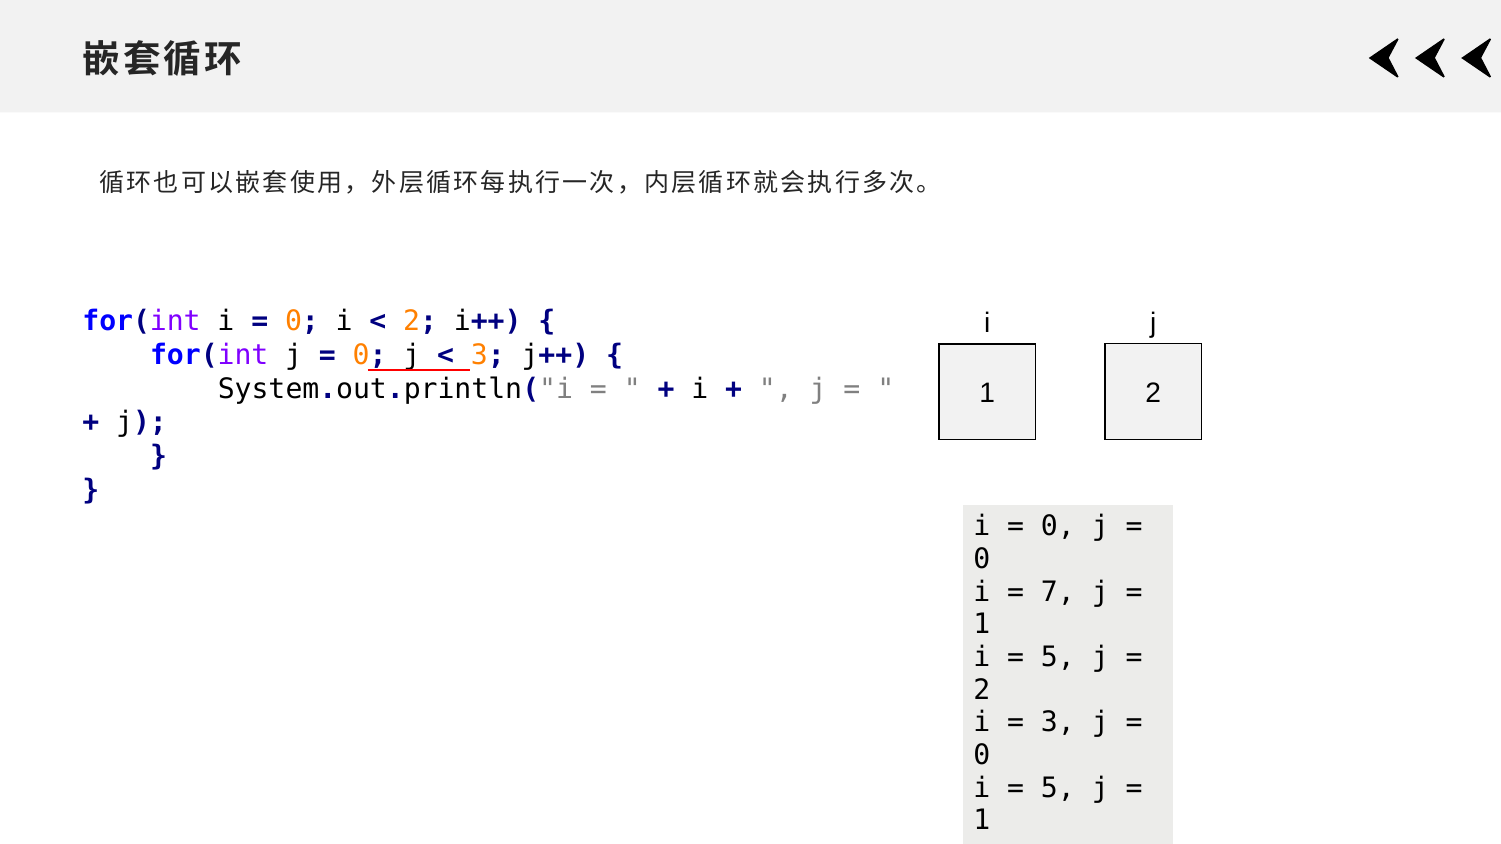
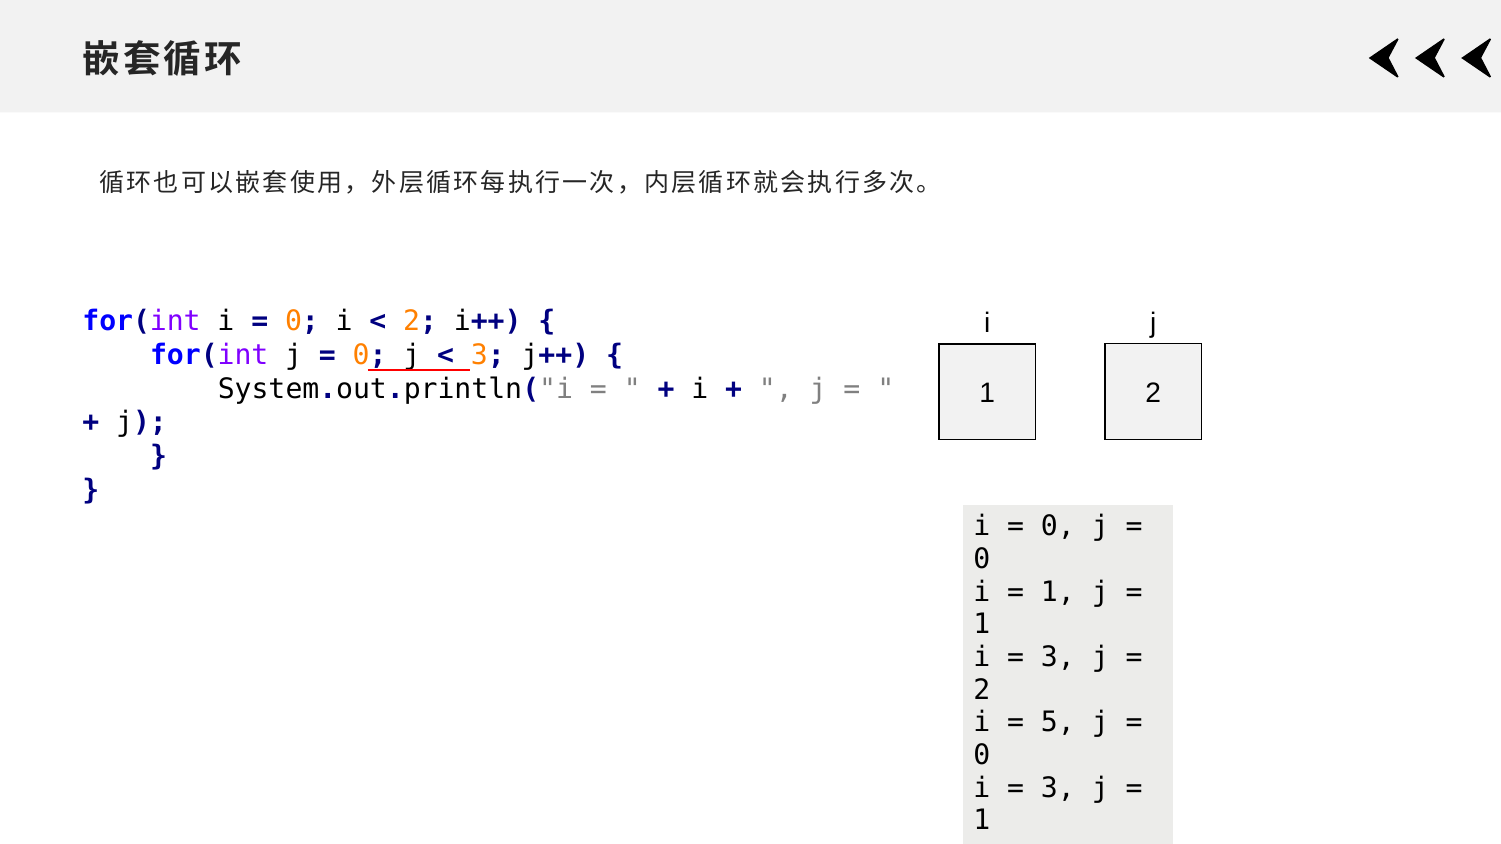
7: 7 -> 1 (1058, 592)
5: 5 -> 3 (1058, 657)
3: 3 -> 5 (1058, 723)
5: 5 -> 3 (1058, 788)
